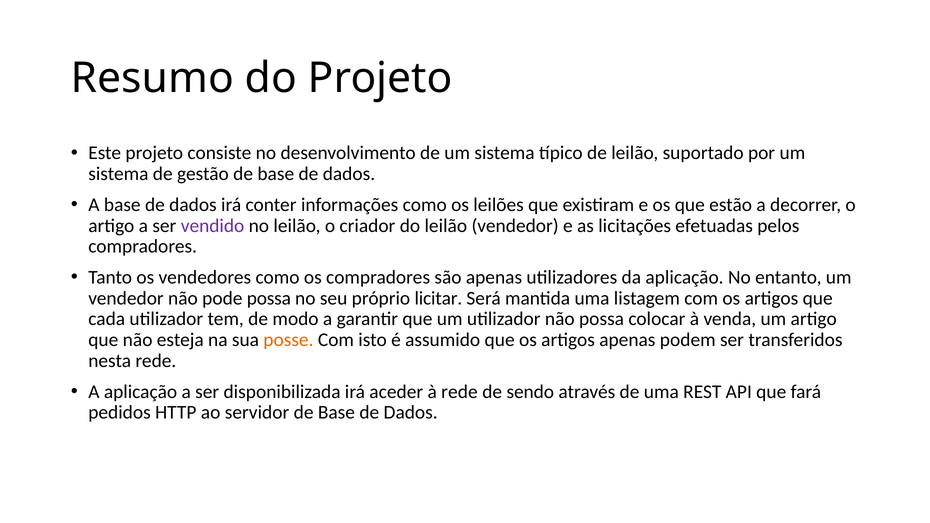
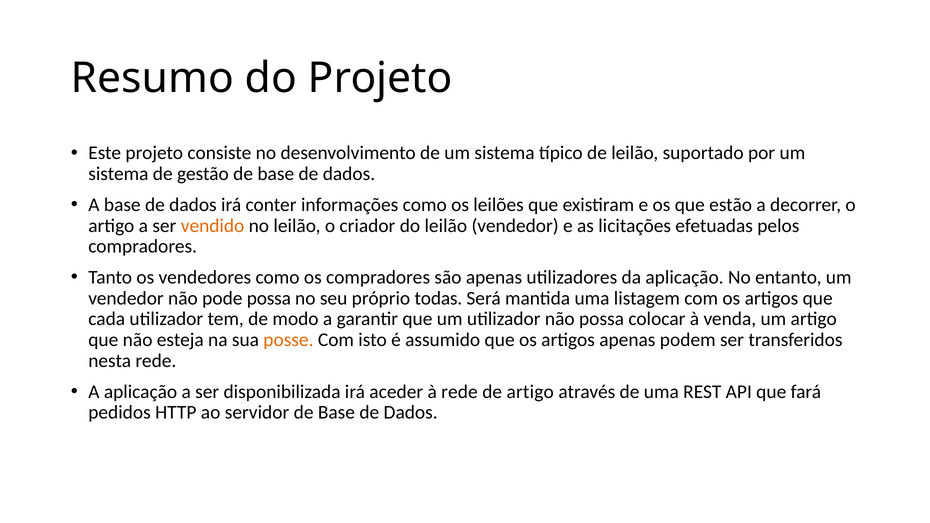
vendido colour: purple -> orange (213, 226)
licitar: licitar -> todas (438, 298)
de sendo: sendo -> artigo (530, 392)
